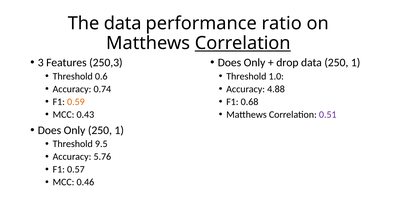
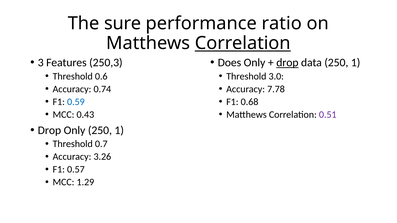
The data: data -> sure (123, 24)
drop underline: none -> present (287, 63)
1.0: 1.0 -> 3.0 (276, 76)
4.88: 4.88 -> 7.78 (276, 89)
0.59 colour: orange -> blue (76, 102)
Does: Does -> Drop (49, 130)
9.5: 9.5 -> 0.7 (101, 144)
5.76: 5.76 -> 3.26 (102, 157)
0.46: 0.46 -> 1.29 (85, 182)
